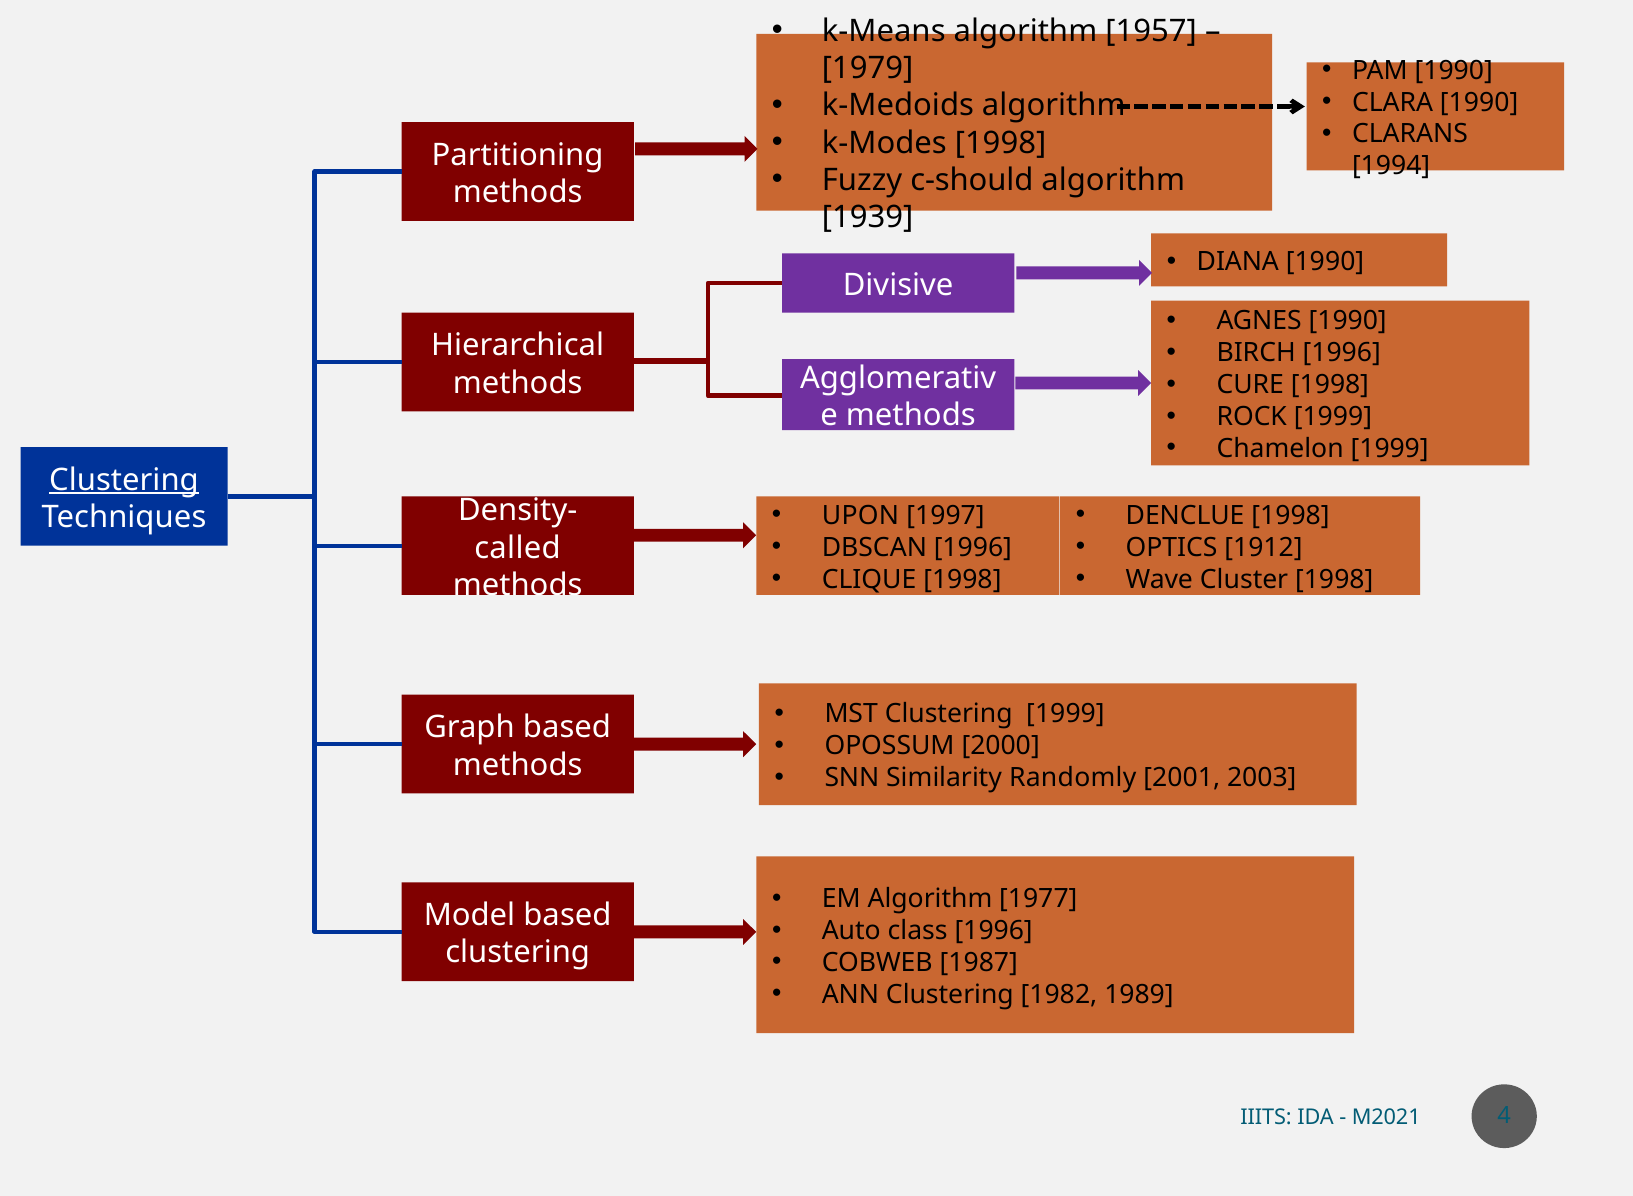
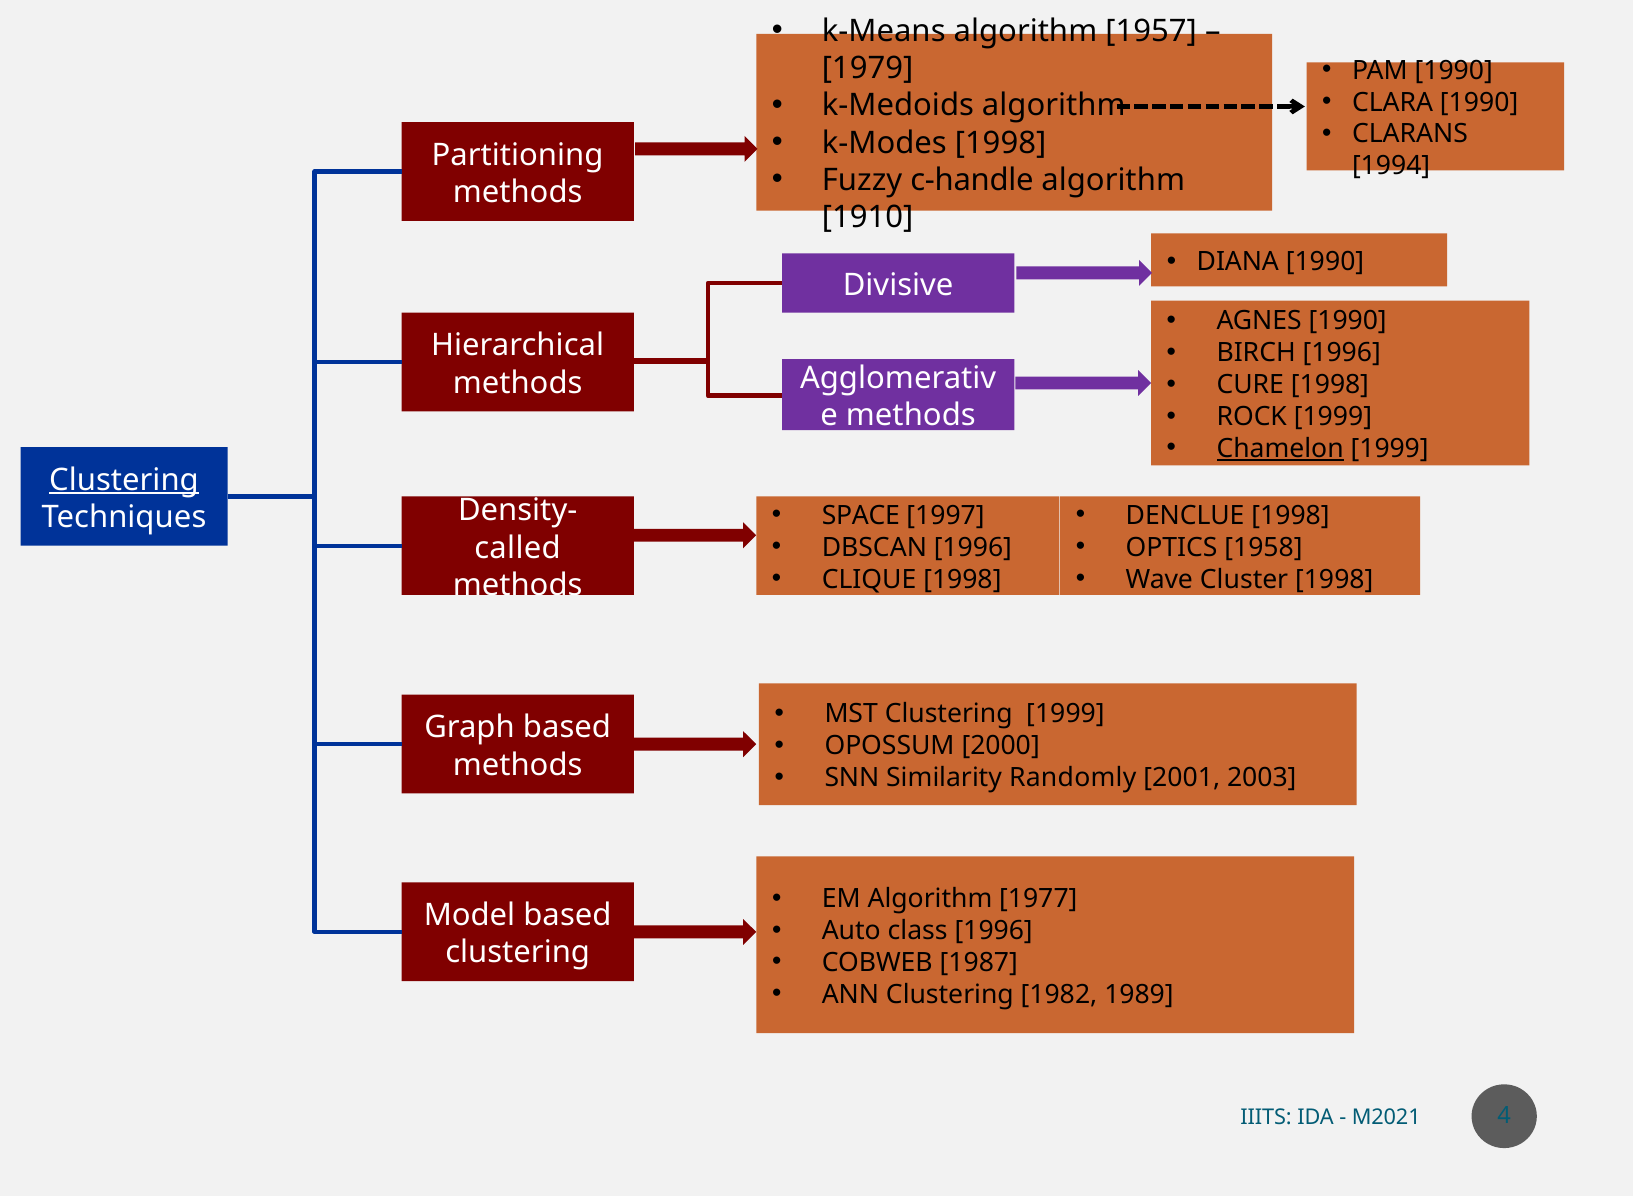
c-should: c-should -> c-handle (972, 180)
1939: 1939 -> 1910 (868, 217)
Chamelon underline: none -> present (1280, 449)
UPON: UPON -> SPACE (861, 516)
1912: 1912 -> 1958 (1263, 548)
